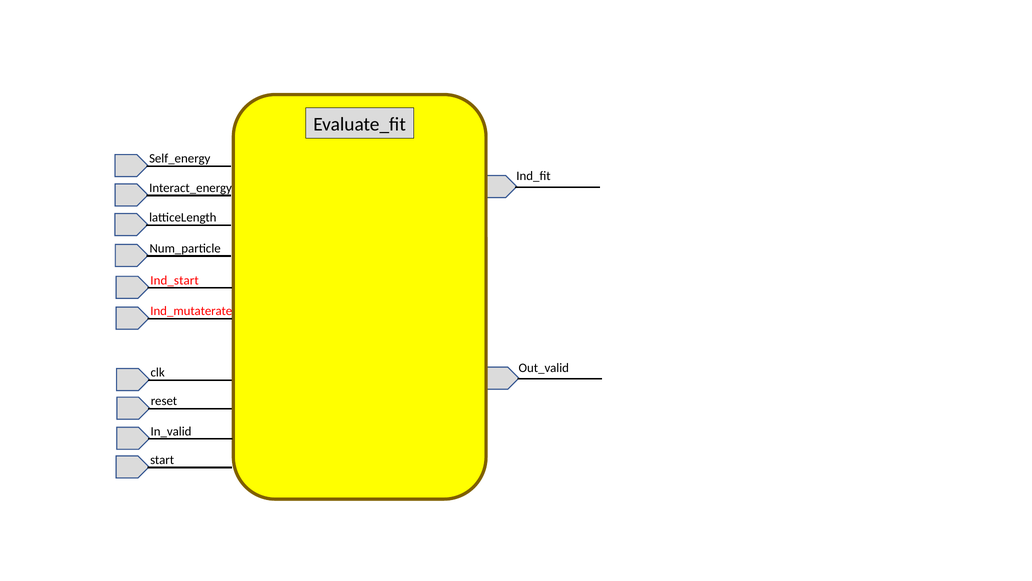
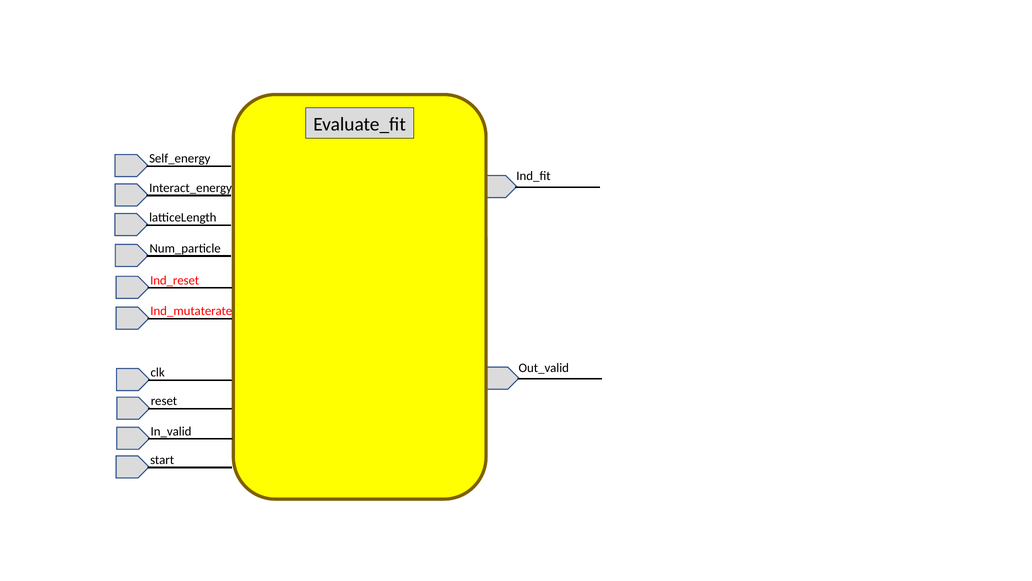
Ind_start: Ind_start -> Ind_reset (175, 280)
